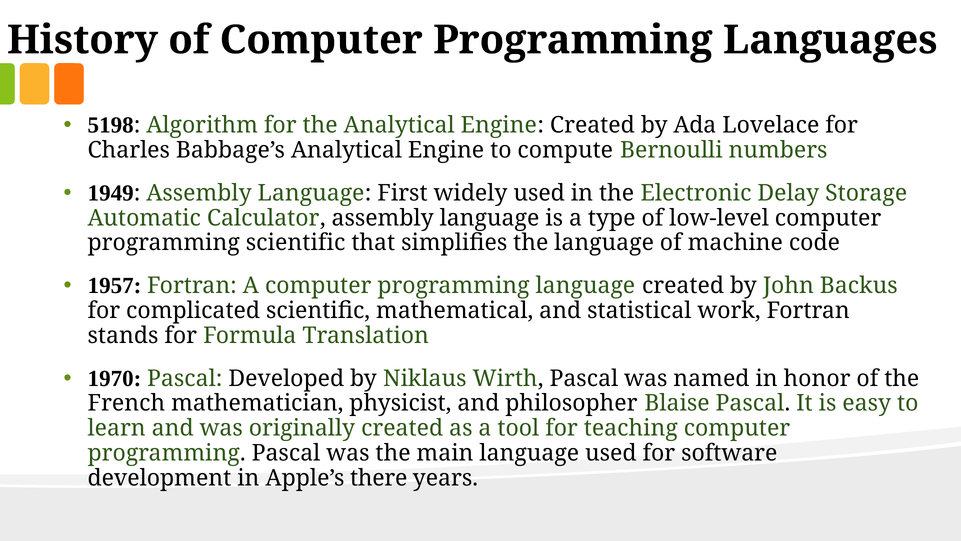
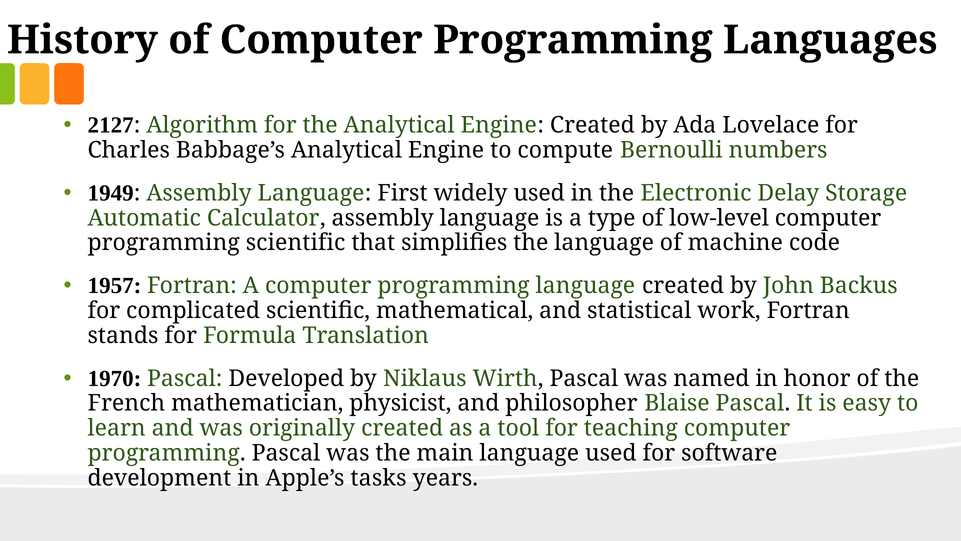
5198: 5198 -> 2127 (111, 125)
there: there -> tasks (378, 478)
